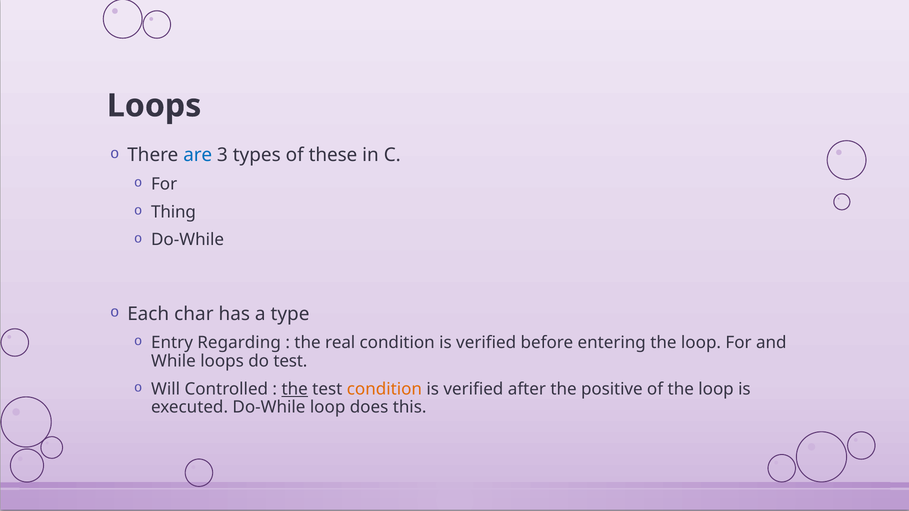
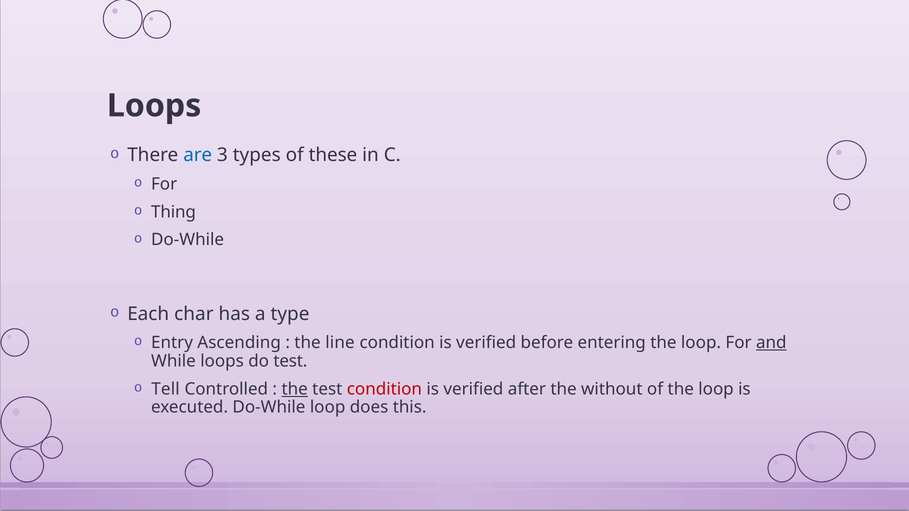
Regarding: Regarding -> Ascending (239, 343)
real: real -> line (340, 343)
and underline: none -> present (771, 343)
Will: Will -> Tell (166, 389)
condition colour: orange -> red (384, 389)
positive: positive -> without (612, 389)
